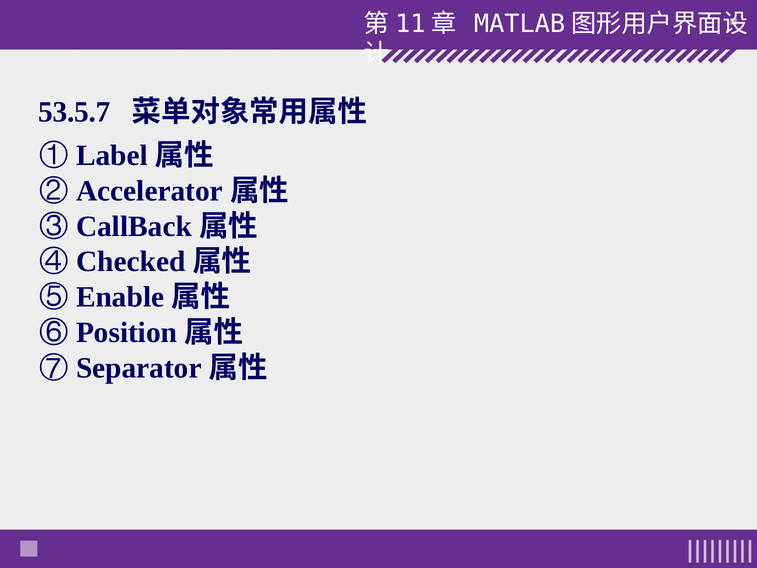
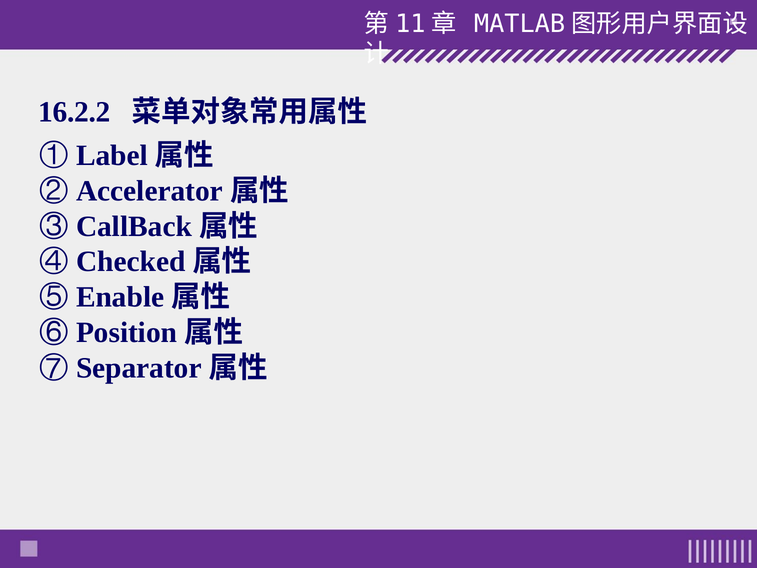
53.5.7: 53.5.7 -> 16.2.2 (74, 112)
